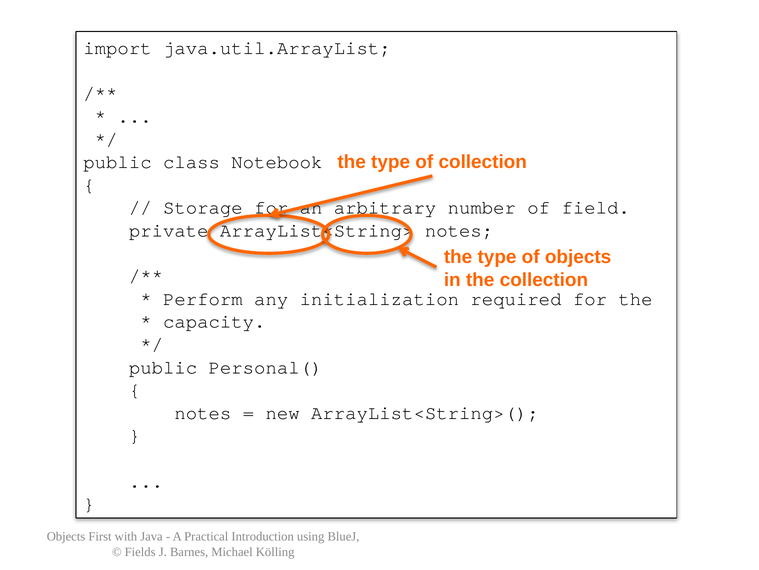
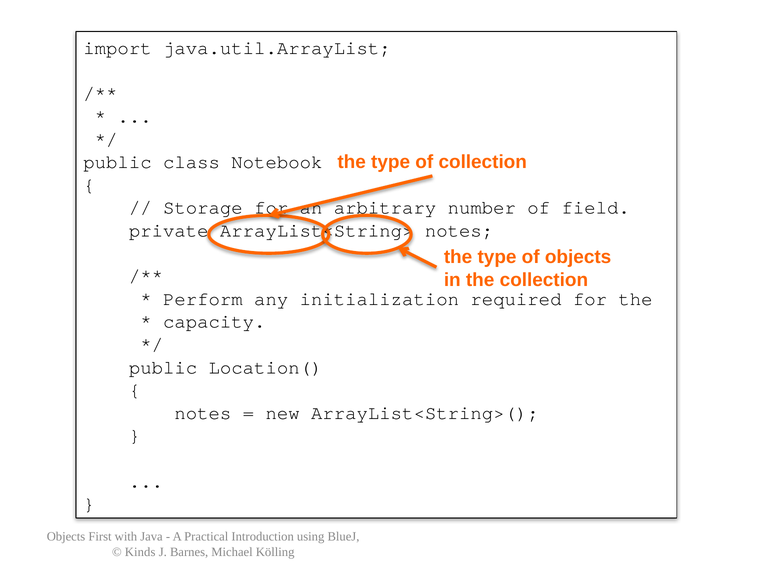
Personal(: Personal( -> Location( (266, 367)
Fields: Fields -> Kinds (140, 551)
